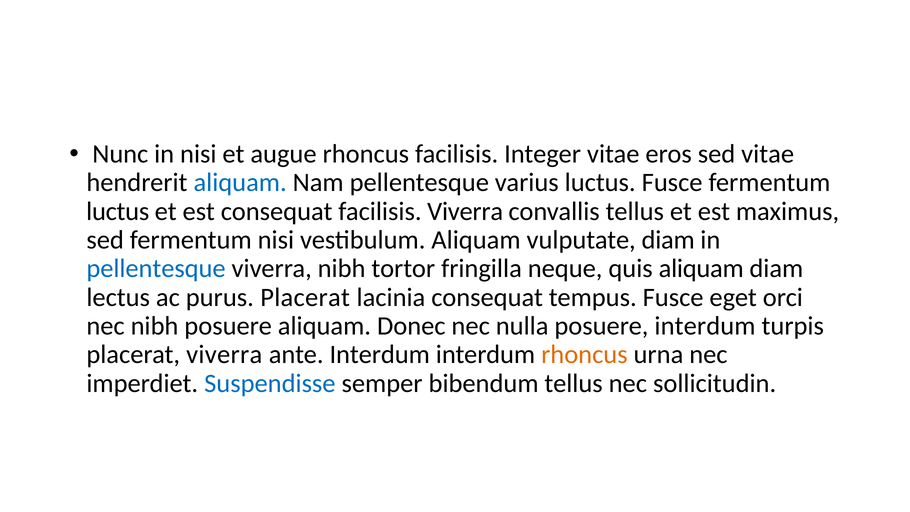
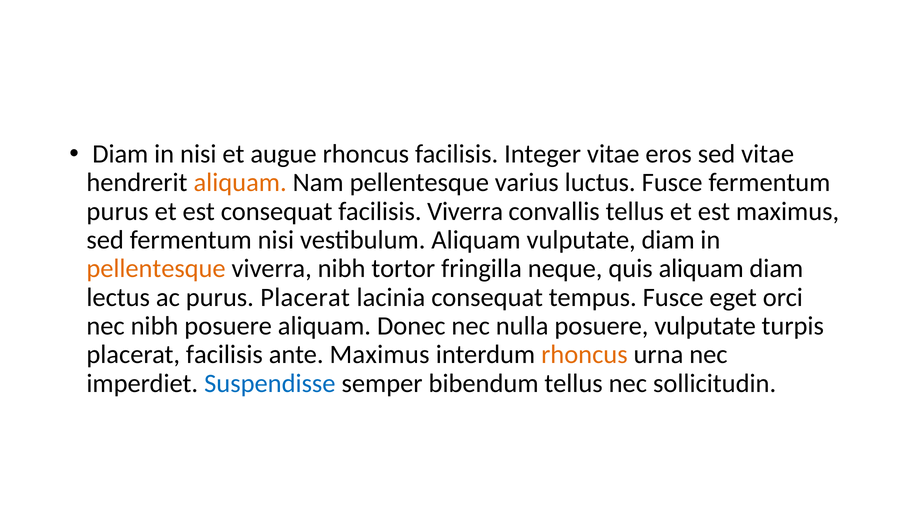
Nunc: Nunc -> Diam (120, 154)
aliquam colour: blue -> orange (240, 183)
luctus: luctus -> purus (118, 211)
pellentesque colour: blue -> orange (156, 269)
posuere interdum: interdum -> vulputate (705, 326)
placerat viverra: viverra -> facilisis (224, 355)
ante Interdum: Interdum -> Maximus (380, 355)
